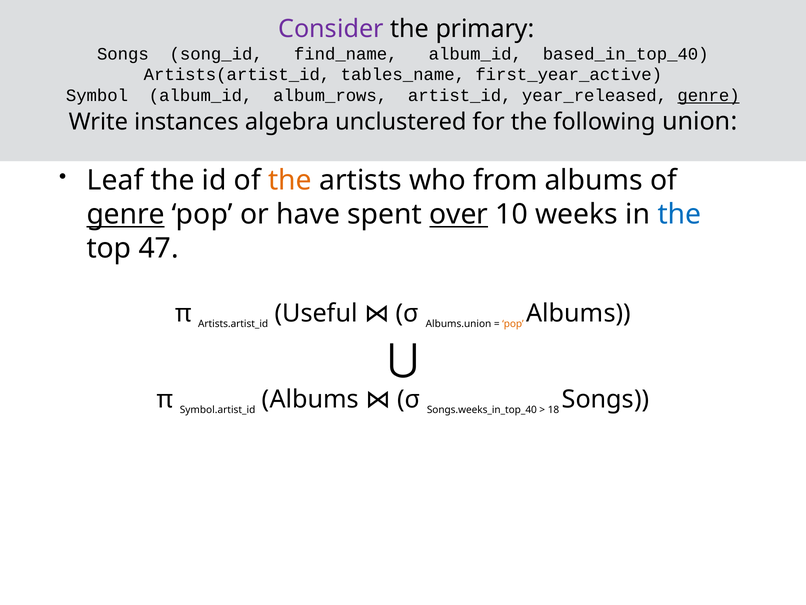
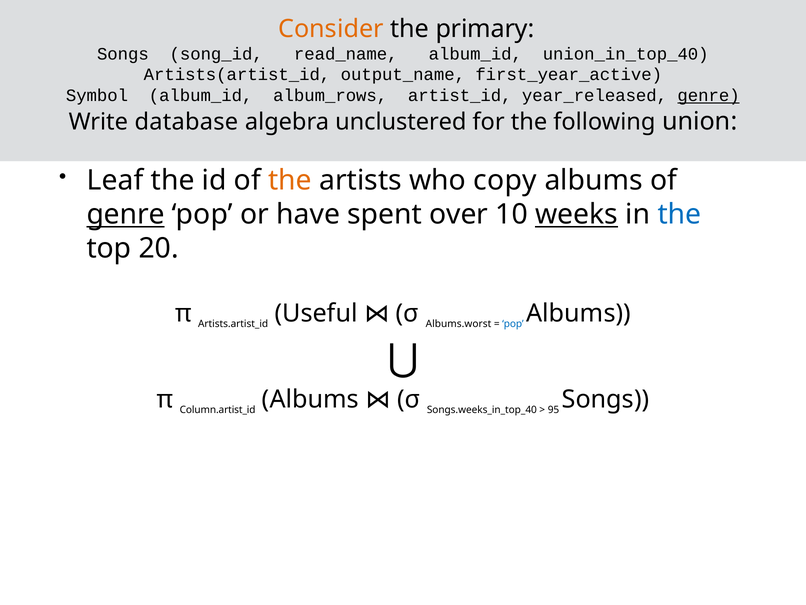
Consider colour: purple -> orange (331, 29)
find_name: find_name -> read_name (346, 54)
based_in_top_40: based_in_top_40 -> union_in_top_40 (626, 54)
tables_name: tables_name -> output_name (403, 75)
instances: instances -> database (186, 122)
from: from -> copy (505, 180)
over underline: present -> none (459, 214)
weeks underline: none -> present (577, 214)
47: 47 -> 20 (159, 248)
Albums.union: Albums.union -> Albums.worst (458, 324)
pop colour: orange -> blue (513, 324)
18: 18 -> 95 (553, 409)
Symbol.artist_id: Symbol.artist_id -> Column.artist_id (218, 409)
